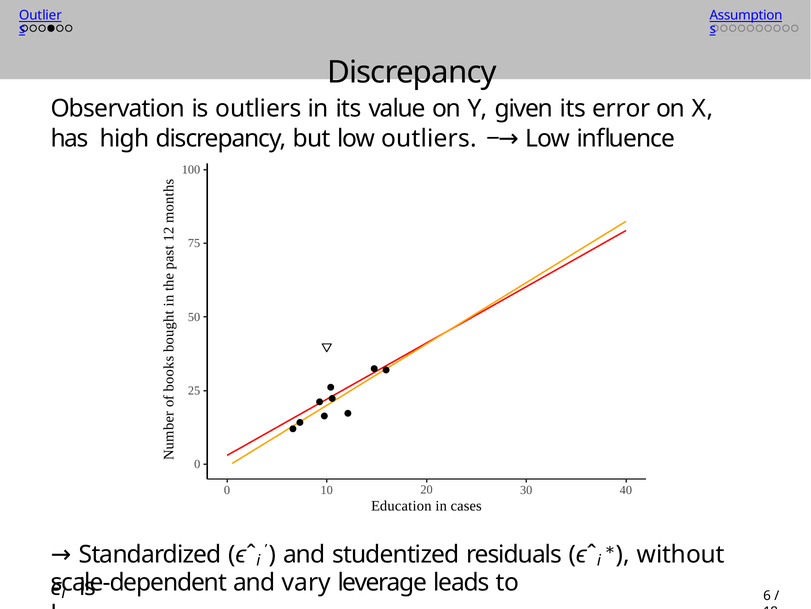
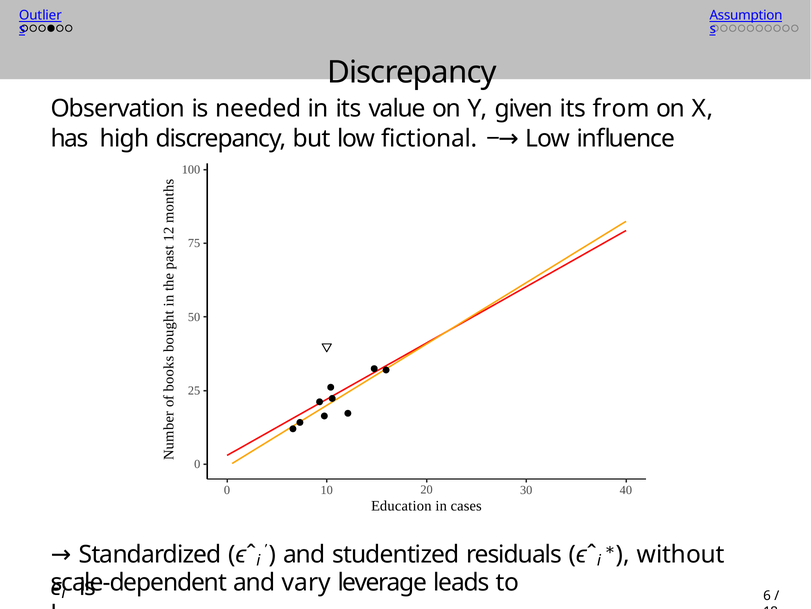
is outliers: outliers -> needed (258, 109)
error: error -> from (621, 109)
low outliers: outliers -> fictional (429, 139)
